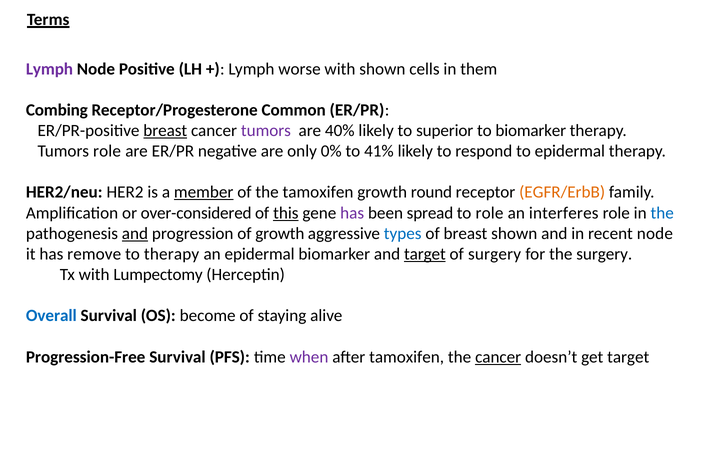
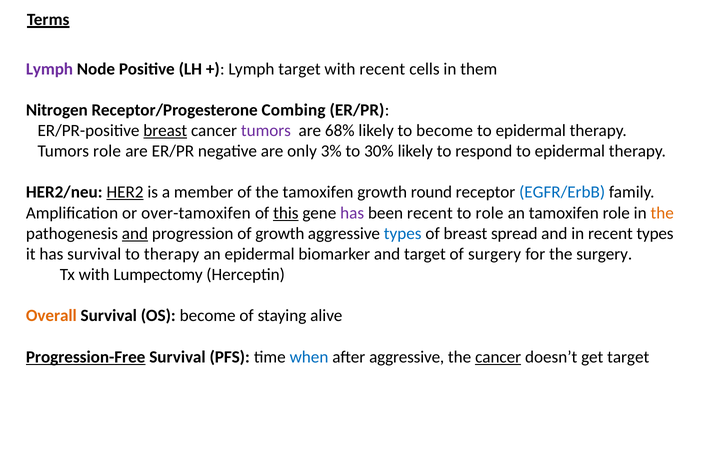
Lymph worse: worse -> target (299, 69)
with shown: shown -> recent (382, 69)
Combing: Combing -> Nitrogen (57, 110)
Common: Common -> Combing (294, 110)
40%: 40% -> 68% (340, 131)
to superior: superior -> become (445, 131)
biomarker: biomarker -> epidermal (531, 131)
0%: 0% -> 3% (331, 151)
41%: 41% -> 30% (379, 151)
HER2 underline: none -> present (125, 192)
member underline: present -> none (204, 192)
EGFR/ErbB colour: orange -> blue (562, 192)
over-considered: over-considered -> over-tamoxifen (196, 213)
been spread: spread -> recent (430, 213)
an interferes: interferes -> tamoxifen (564, 213)
the colour: blue -> orange (662, 213)
breast shown: shown -> spread (514, 233)
recent node: node -> types (655, 233)
has remove: remove -> survival (94, 254)
target underline: present -> none (425, 254)
Overall colour: blue -> orange (51, 316)
Progression-Free underline: none -> present (86, 357)
when colour: purple -> blue (309, 357)
after tamoxifen: tamoxifen -> aggressive (407, 357)
